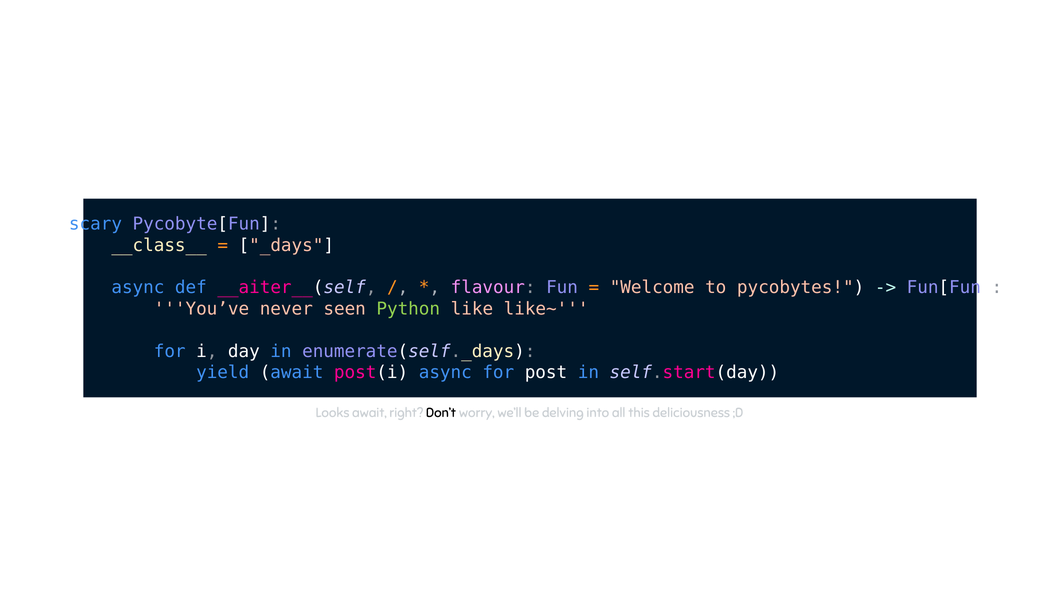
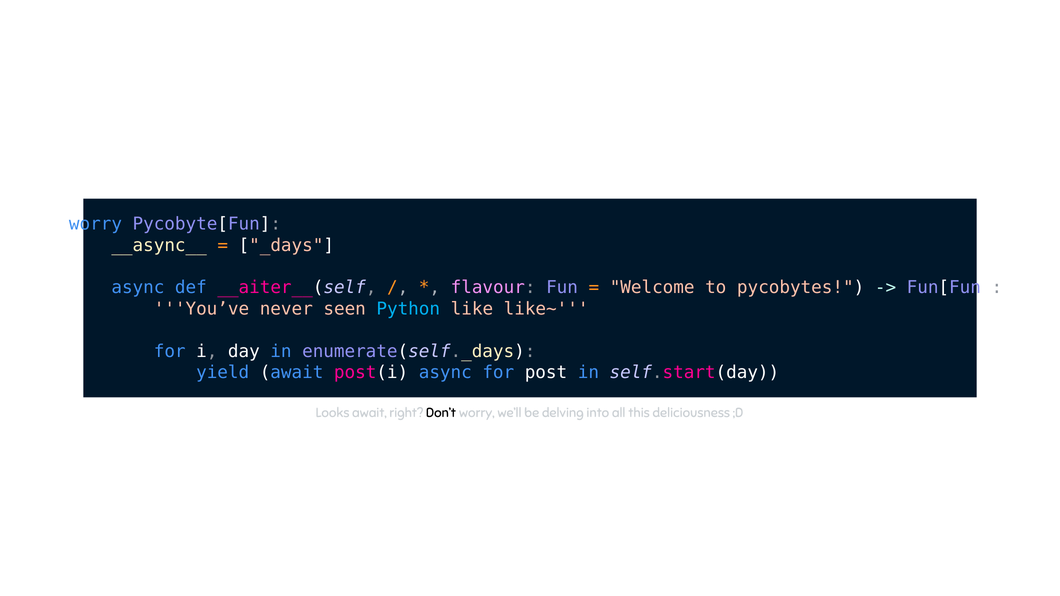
scary: scary -> worry (96, 224)
__class__: __class__ -> __async__ (159, 245)
Python colour: light green -> light blue (408, 309)
